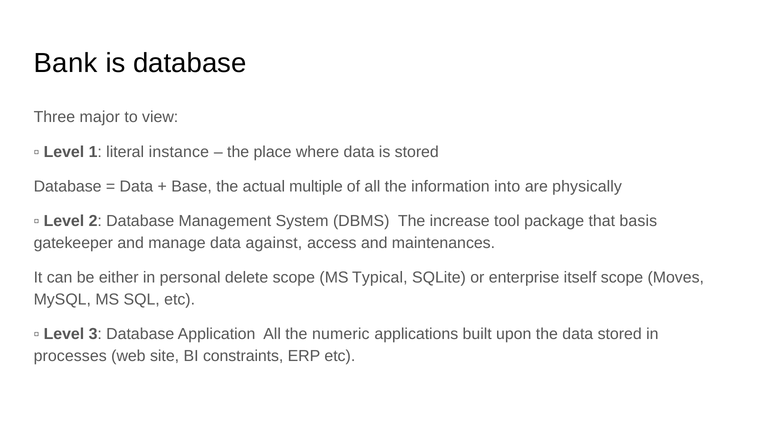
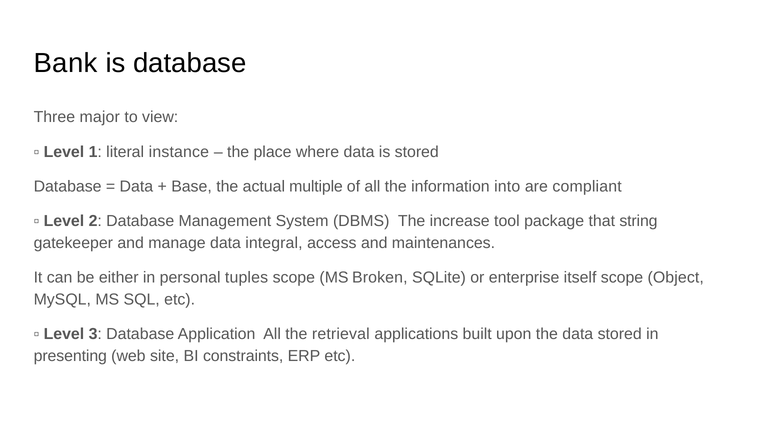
physically: physically -> compliant (587, 187)
basis: basis -> string (638, 221)
against: against -> integral (274, 243)
delete: delete -> tuples (247, 278)
Typical: Typical -> Broken (380, 278)
Moves: Moves -> Object (676, 278)
numeric: numeric -> retrieval (341, 334)
processes: processes -> presenting (70, 356)
